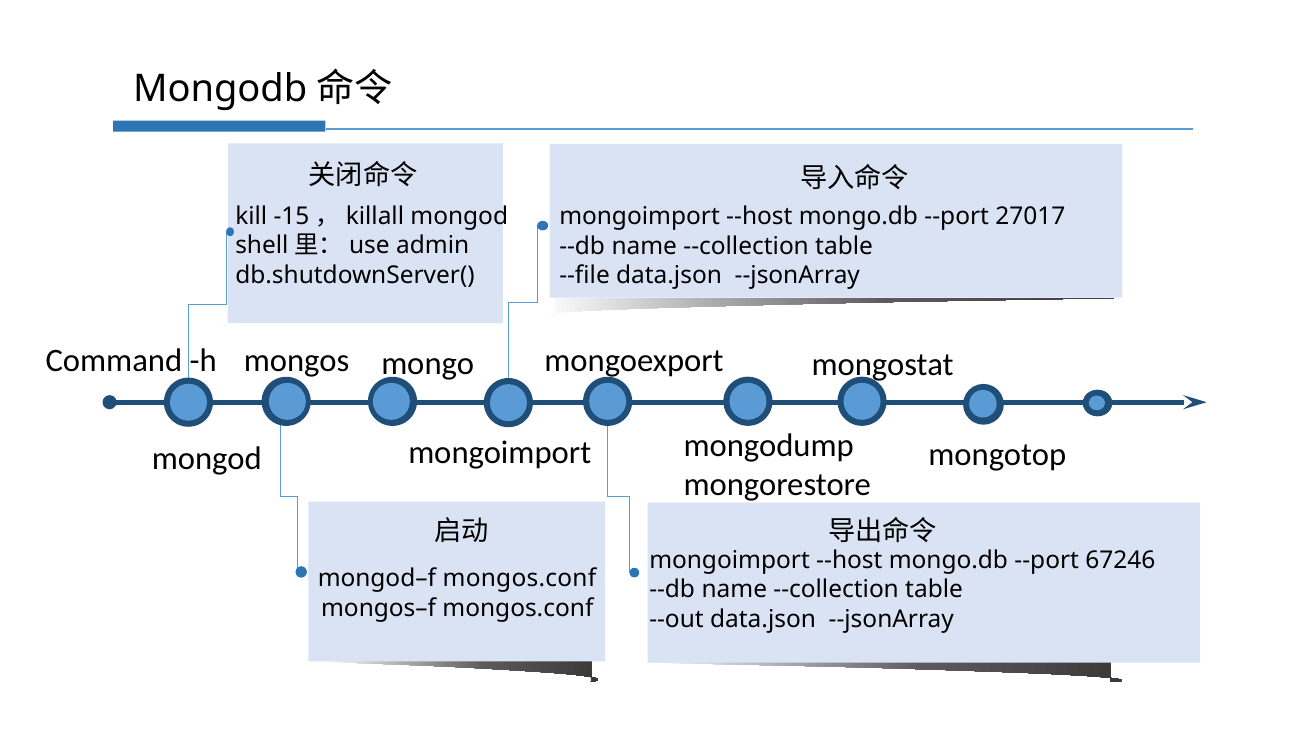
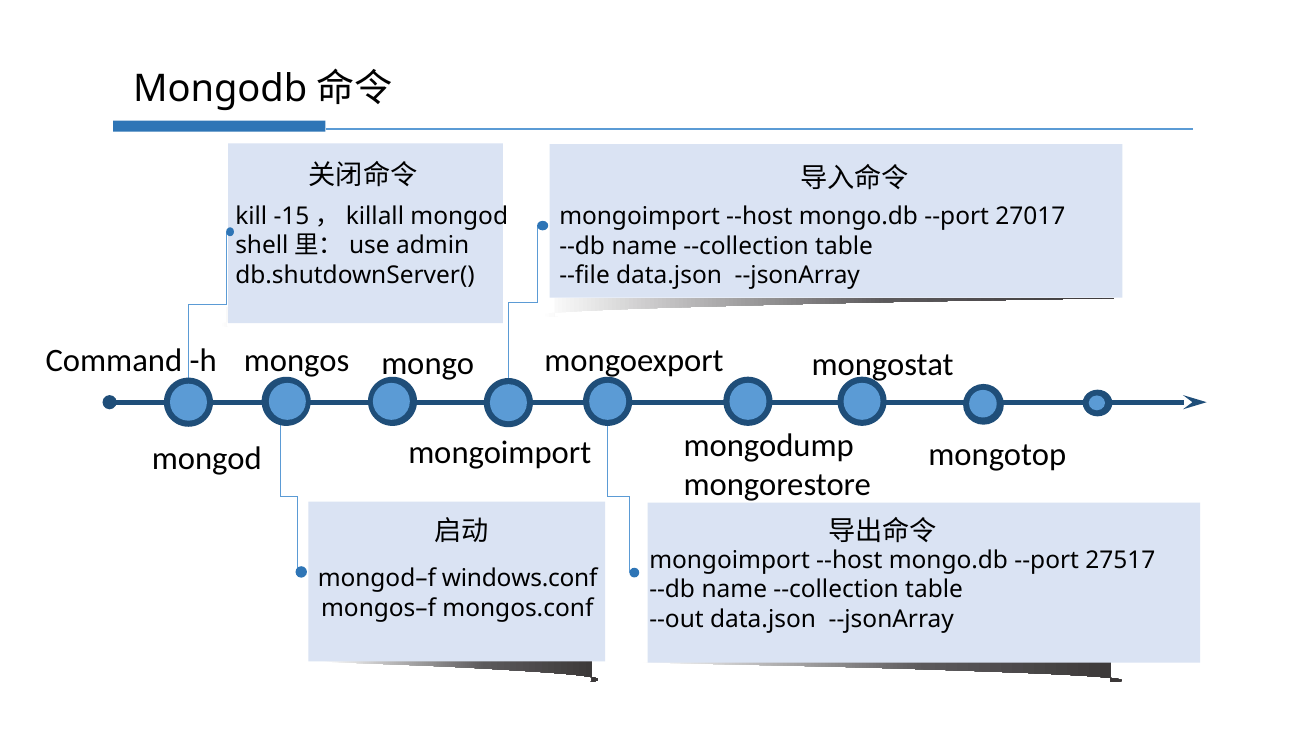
67246: 67246 -> 27517 (1120, 560)
mongod–f mongos.conf: mongos.conf -> windows.conf (520, 578)
